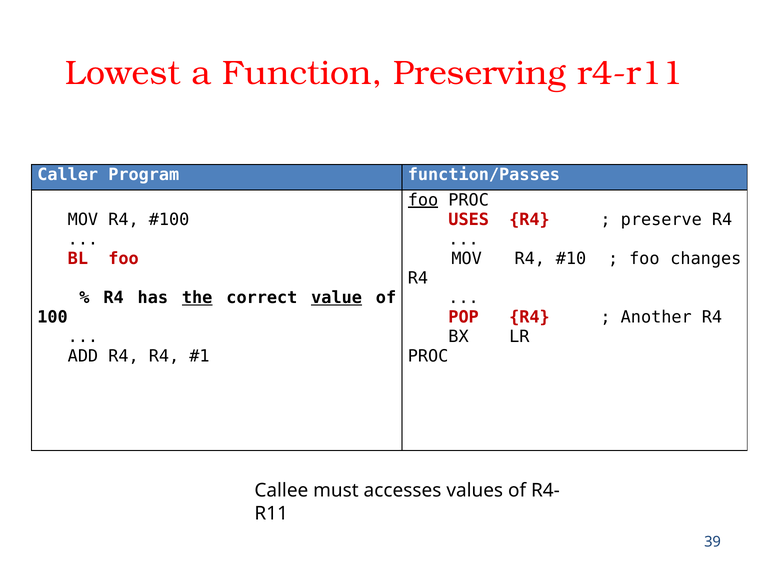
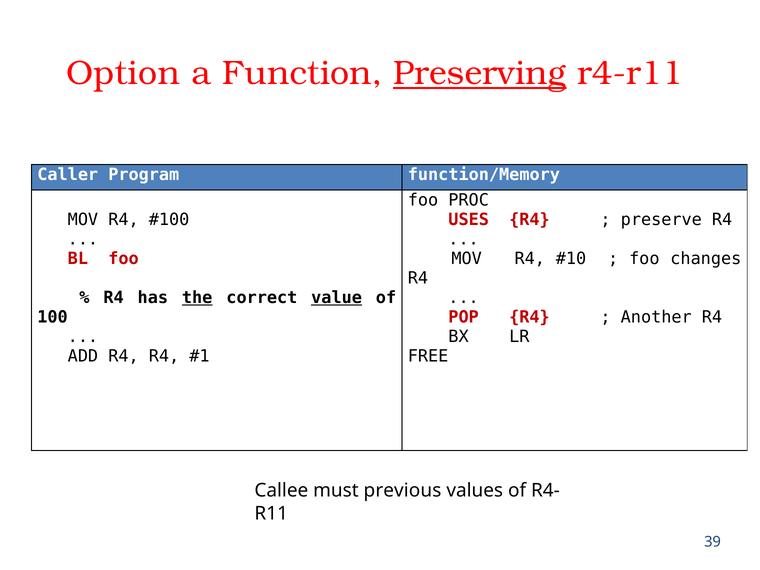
Lowest: Lowest -> Option (123, 73)
Preserving underline: none -> present (480, 73)
function/Passes: function/Passes -> function/Memory (484, 175)
foo underline: present -> none (423, 200)
PROC: PROC -> FREE (428, 356)
accesses: accesses -> previous (402, 490)
